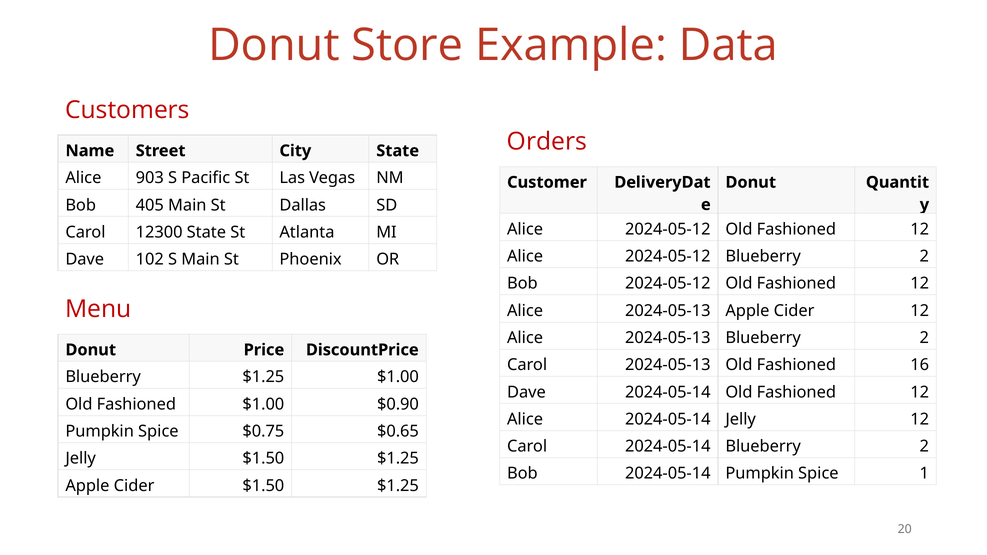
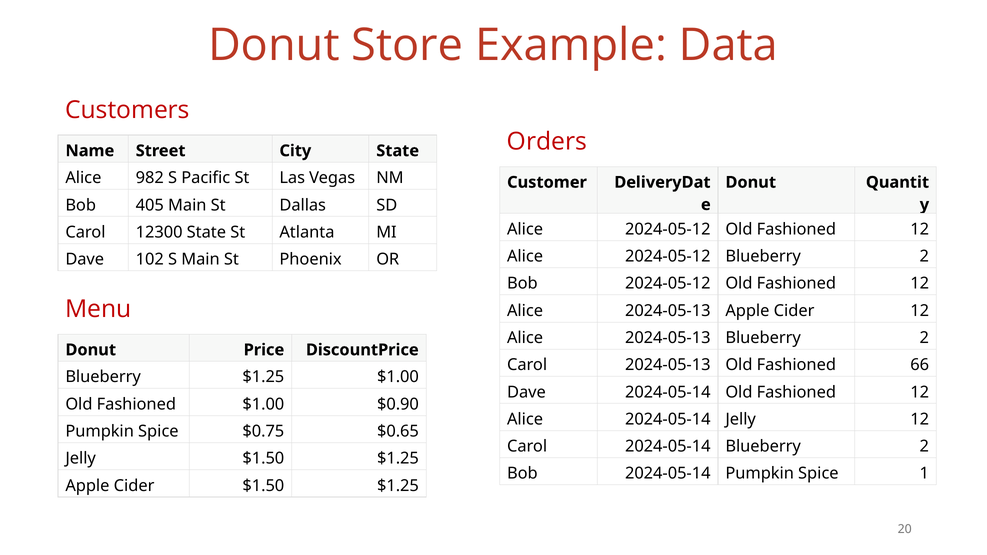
903: 903 -> 982 (150, 178)
16: 16 -> 66 (920, 365)
